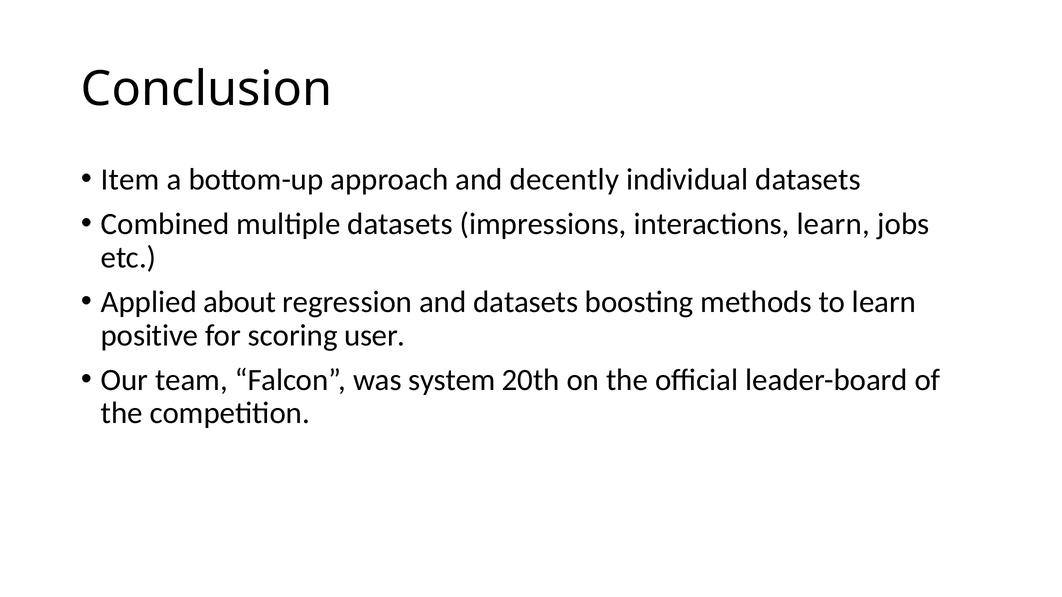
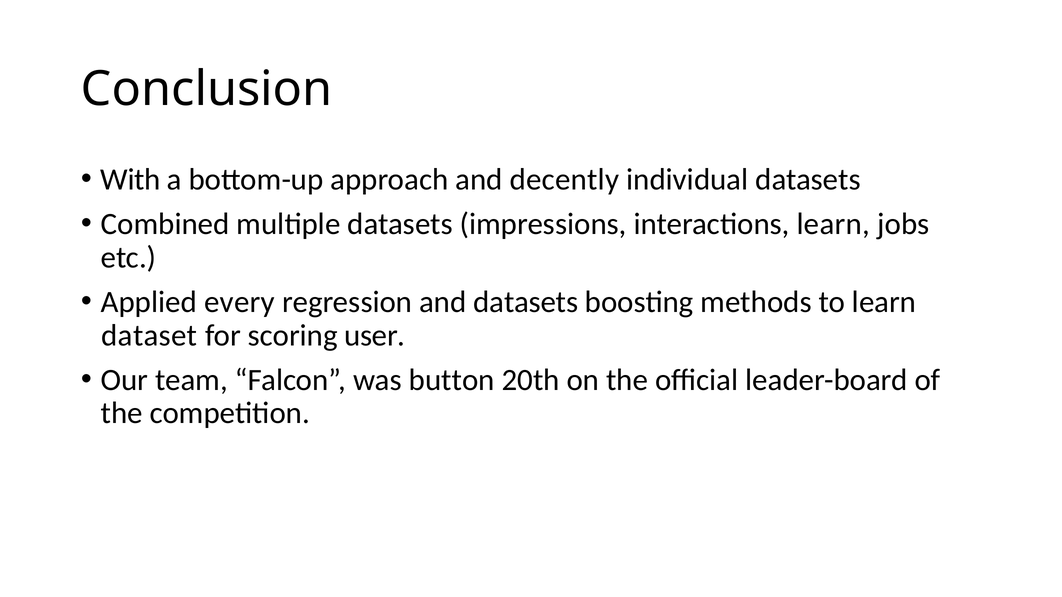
Item: Item -> With (130, 180)
about: about -> every (239, 302)
positive: positive -> dataset (149, 336)
system: system -> button (452, 380)
